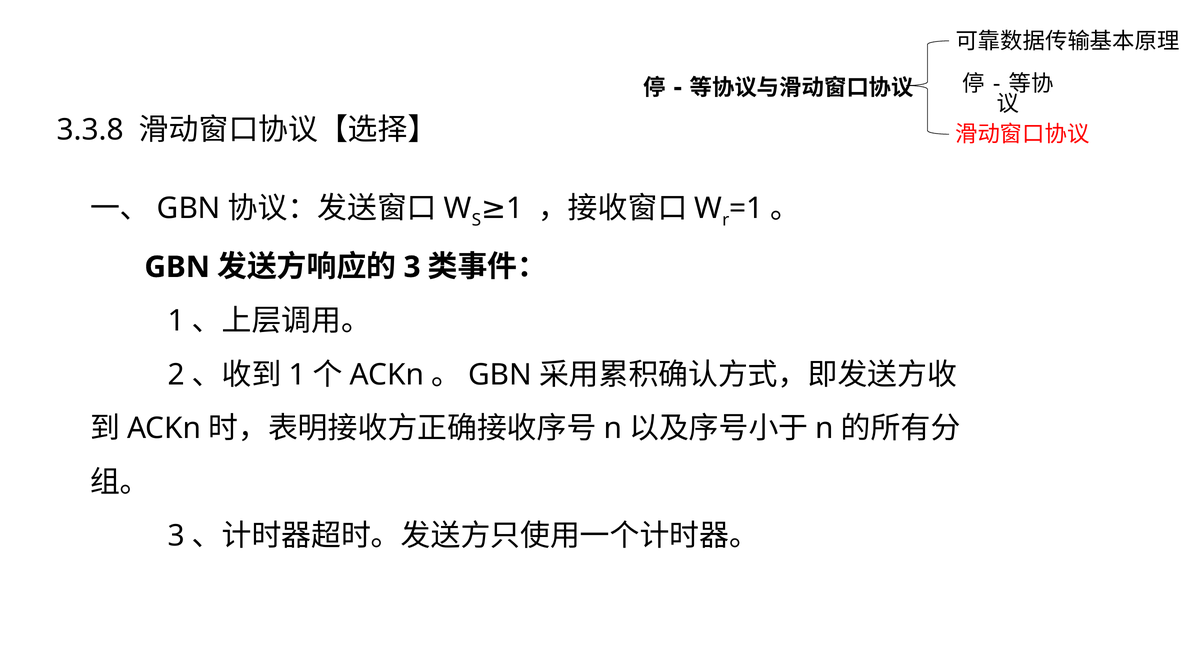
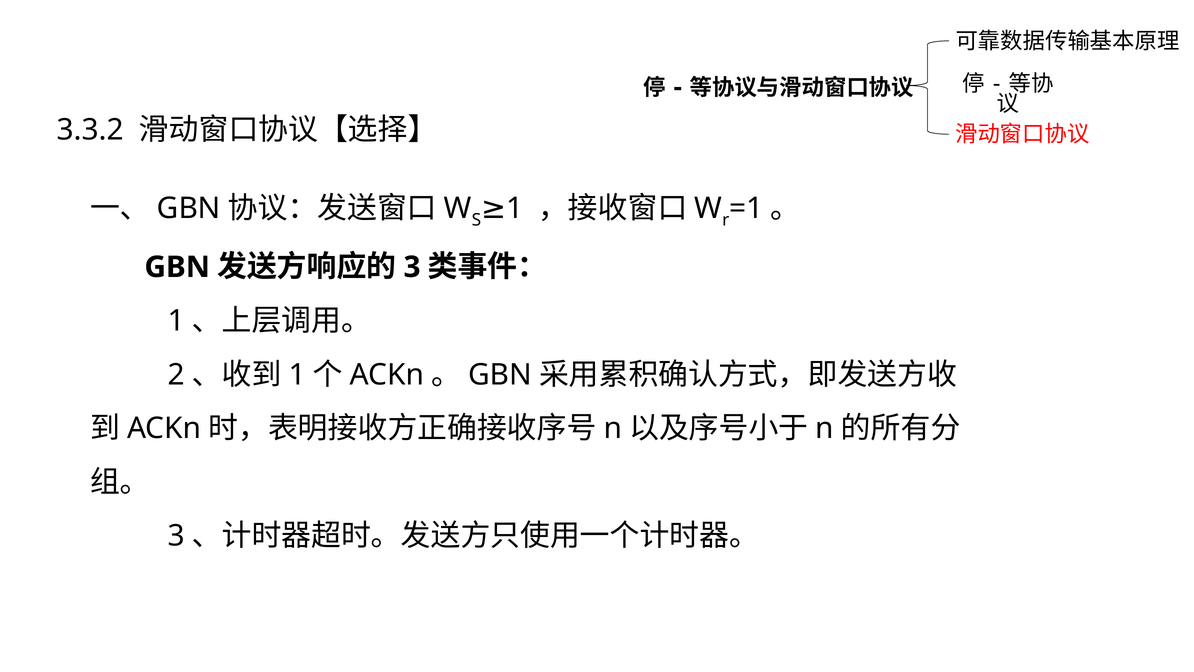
3.3.8: 3.3.8 -> 3.3.2 (90, 130)
